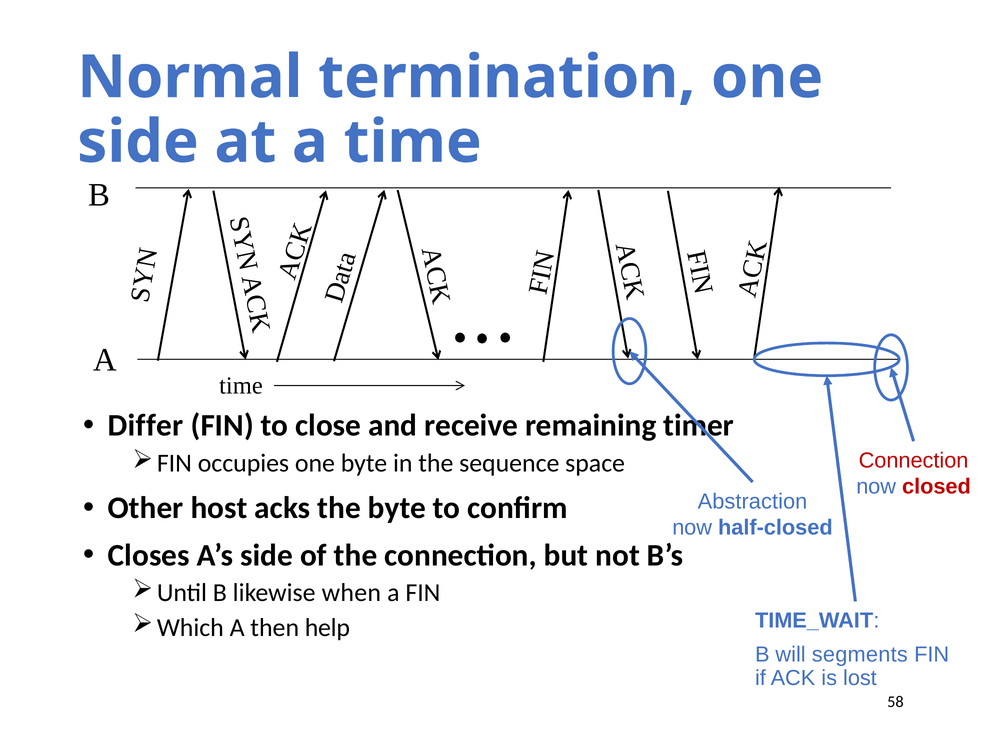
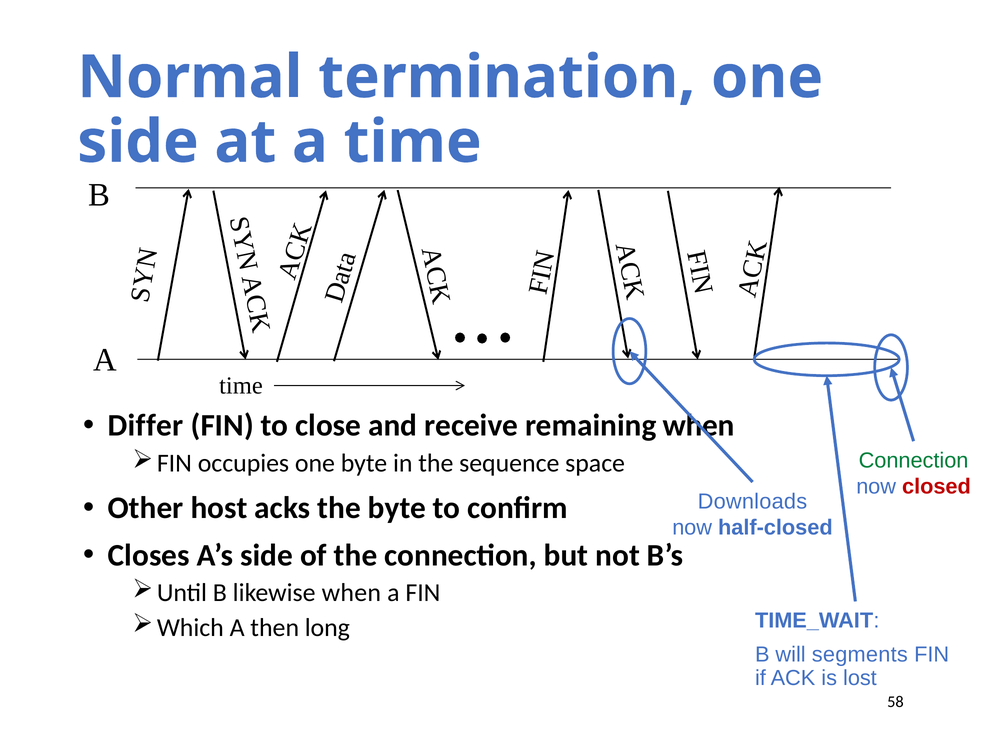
remaining timer: timer -> when (699, 426)
Connection colour: red -> green (914, 461)
Abstraction: Abstraction -> Downloads (752, 502)
help: help -> long (327, 628)
